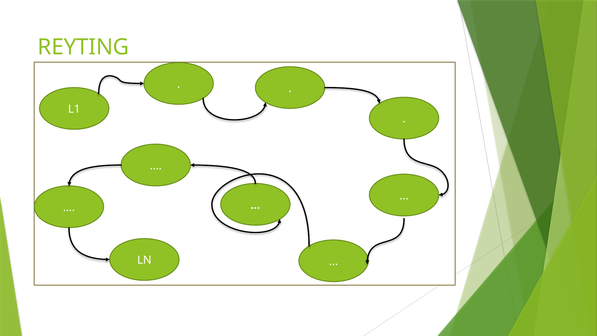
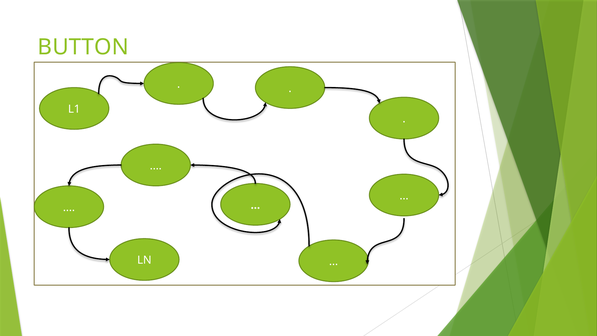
REYTING: REYTING -> BUTTON (83, 47)
